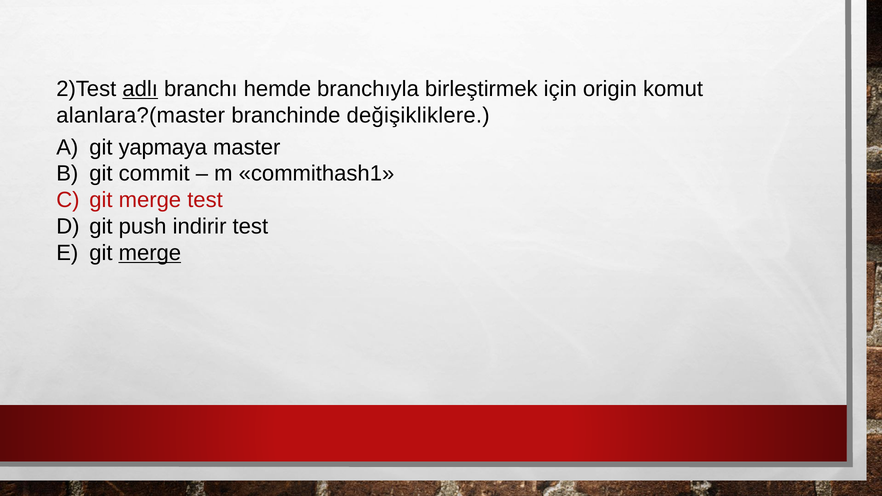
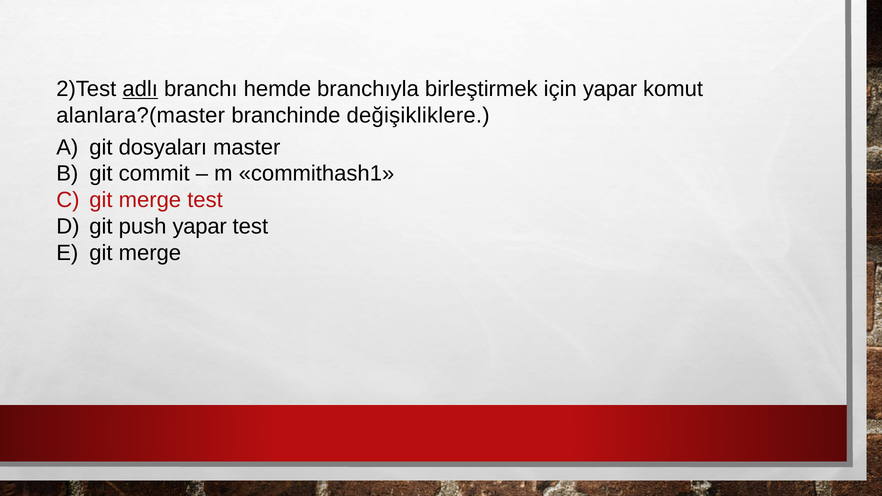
için origin: origin -> yapar (610, 89)
yapmaya: yapmaya -> dosyaları (163, 147)
push indirir: indirir -> yapar (200, 227)
merge underline: present -> none (150, 253)
